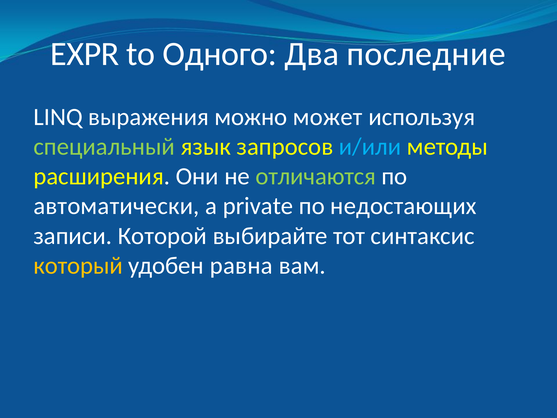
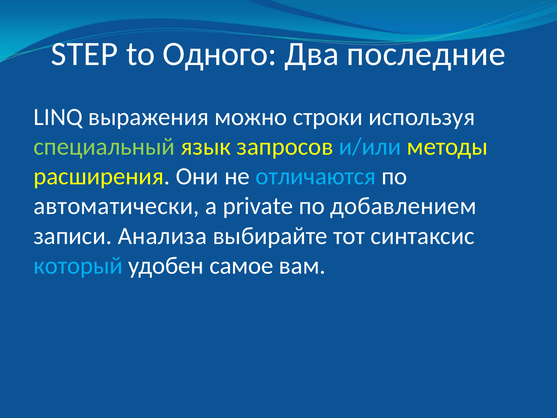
EXPR: EXPR -> STEP (84, 54)
может: может -> строки (328, 117)
отличаются colour: light green -> light blue (316, 176)
недостающих: недостающих -> добавлением (403, 206)
Которой: Которой -> Анализа (162, 236)
который colour: yellow -> light blue (78, 265)
равна: равна -> самое (241, 265)
